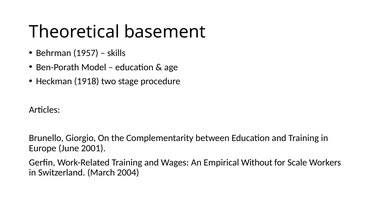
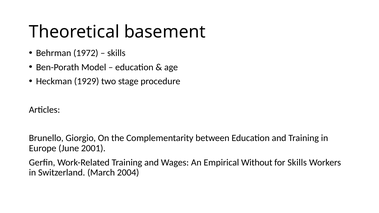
1957: 1957 -> 1972 (86, 53)
1918: 1918 -> 1929 (87, 81)
for Scale: Scale -> Skills (297, 163)
